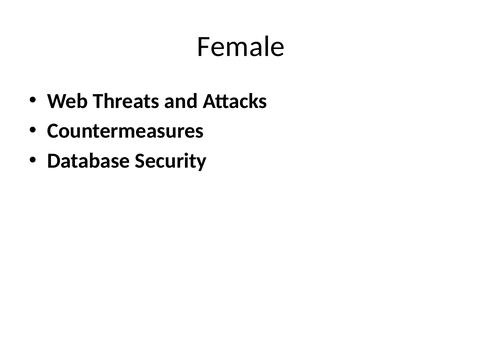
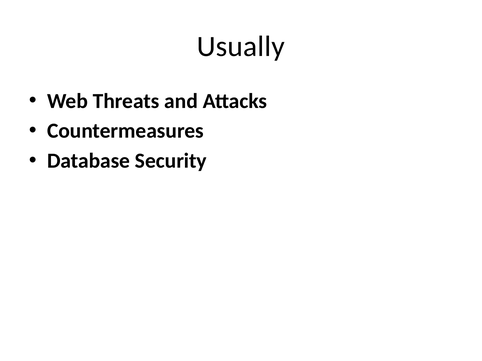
Female: Female -> Usually (241, 47)
